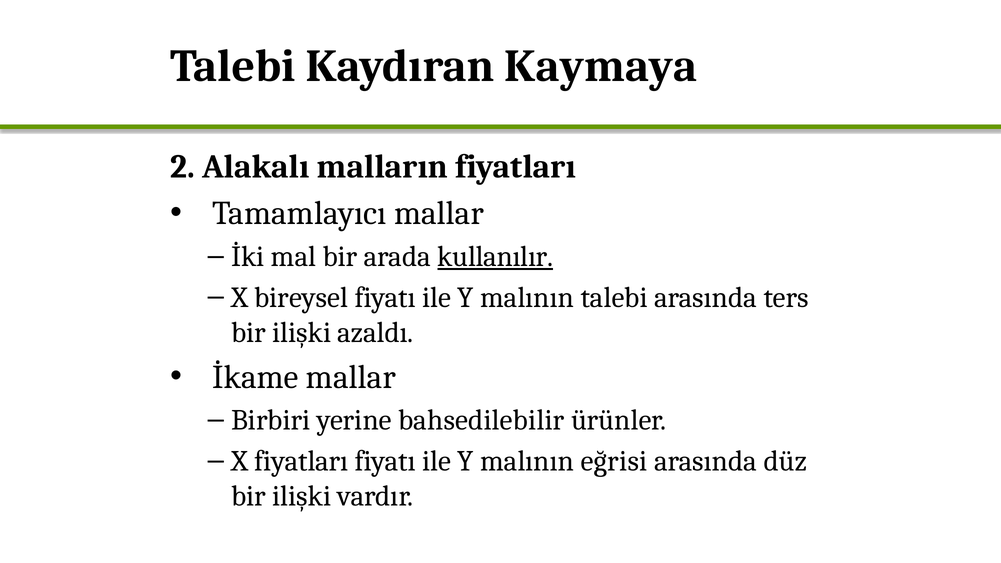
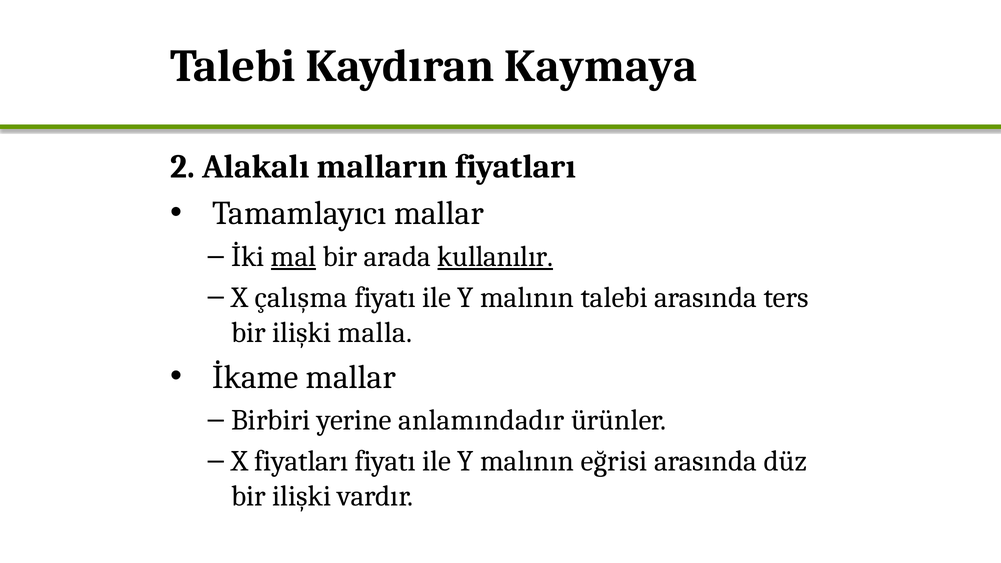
mal underline: none -> present (294, 257)
bireysel: bireysel -> çalışma (301, 297)
azaldı: azaldı -> malla (375, 333)
bahsedilebilir: bahsedilebilir -> anlamındadır (481, 420)
